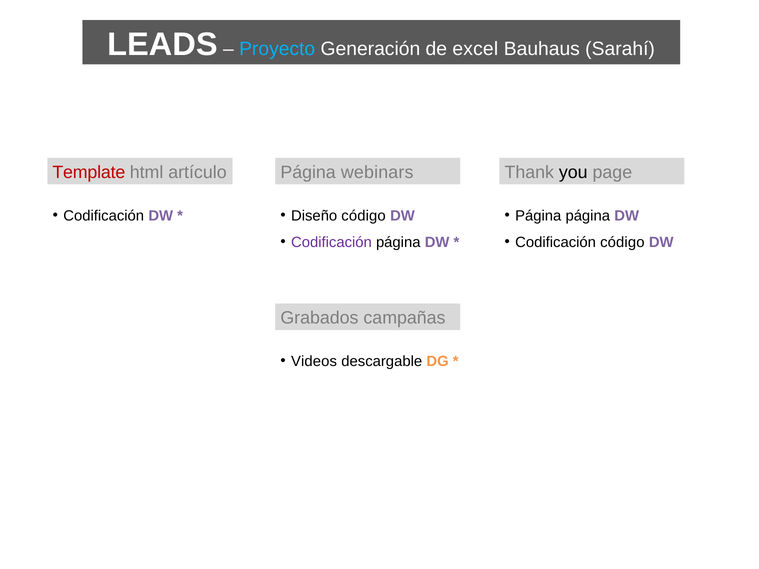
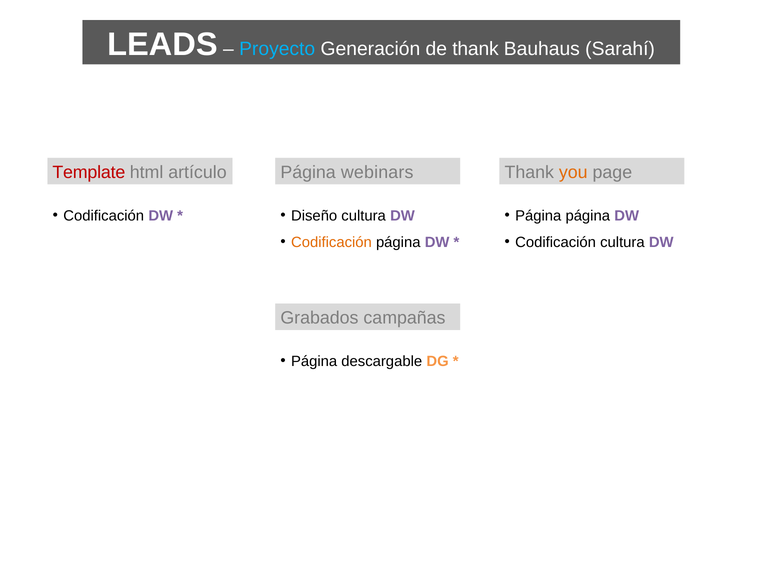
de excel: excel -> thank (475, 49)
you colour: black -> orange (573, 172)
Diseño código: código -> cultura (364, 216)
Codificación colour: purple -> orange (331, 243)
Codificación código: código -> cultura (622, 243)
Videos: Videos -> Página (314, 362)
